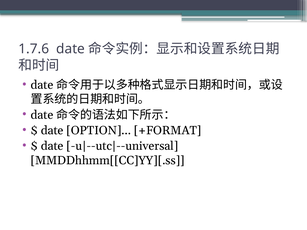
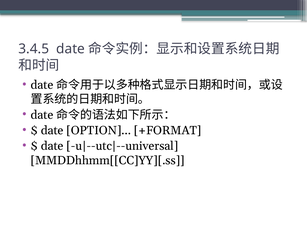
1.7.6: 1.7.6 -> 3.4.5 (34, 49)
